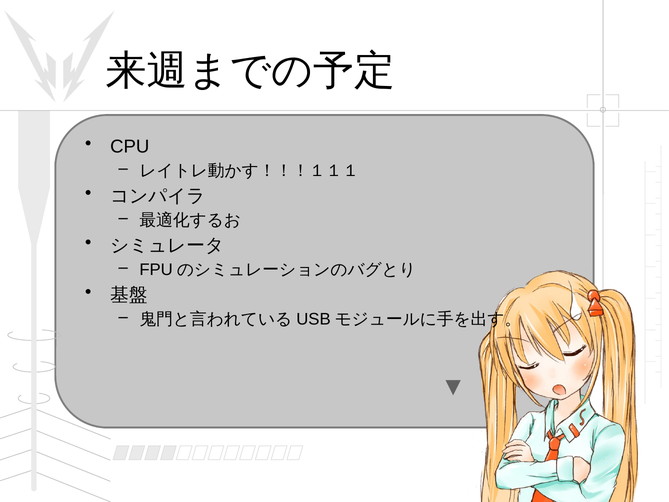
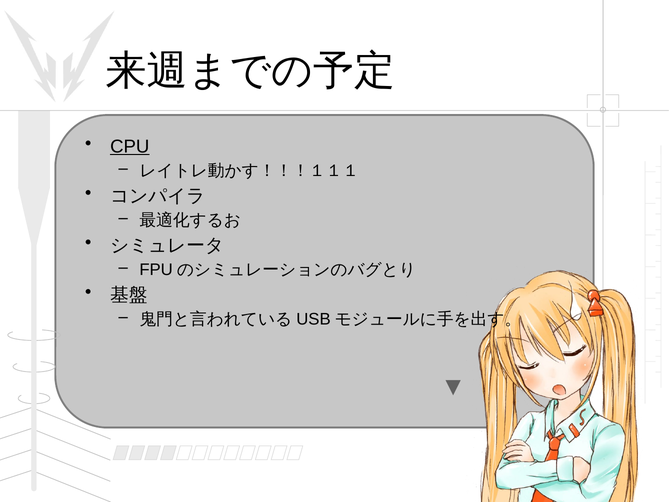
CPU underline: none -> present (130, 146)
